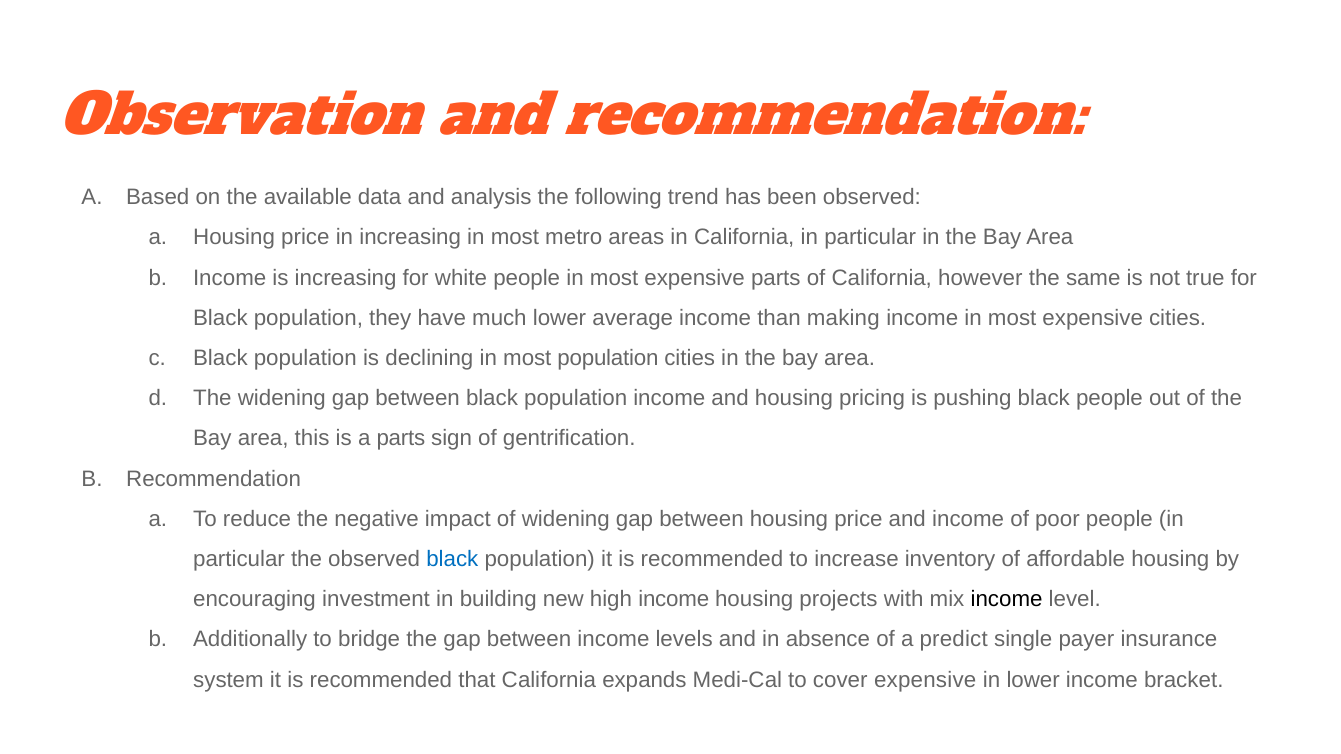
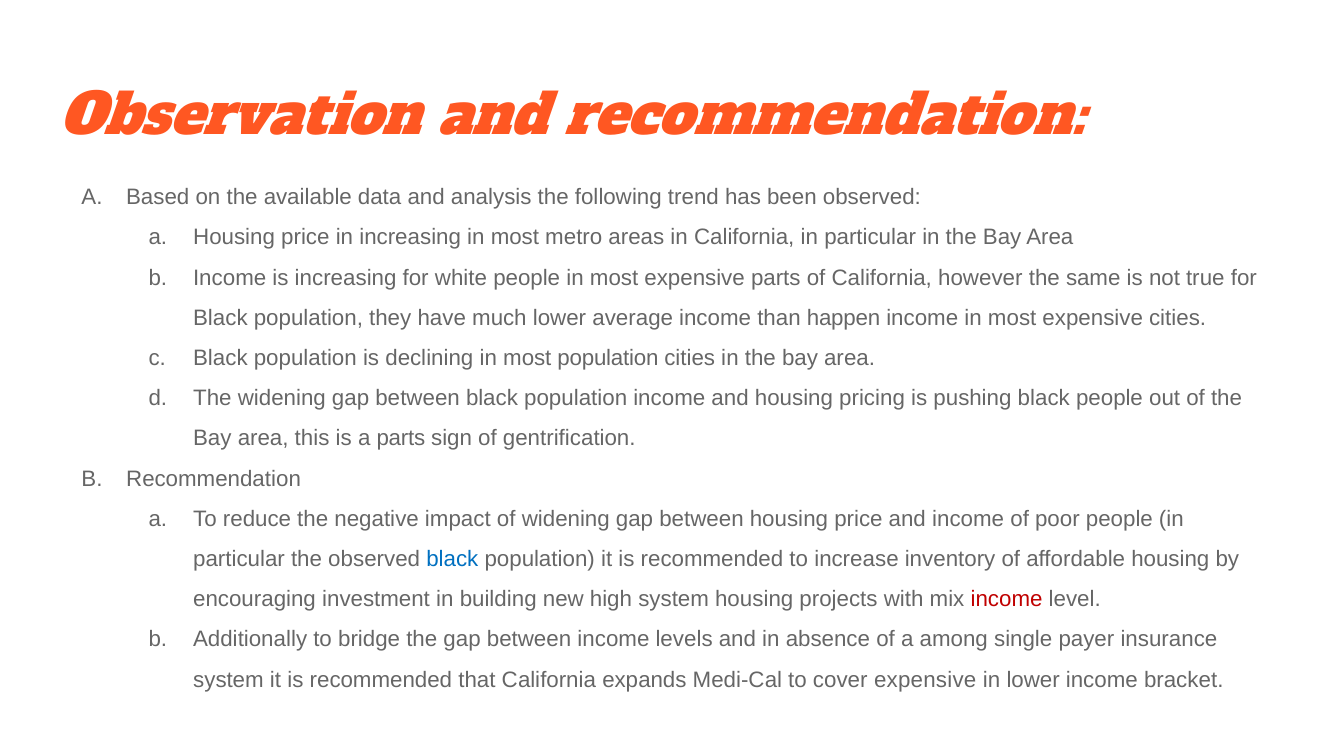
making: making -> happen (844, 318)
high income: income -> system (674, 600)
income colour: black -> red (1007, 600)
predict: predict -> among (954, 640)
